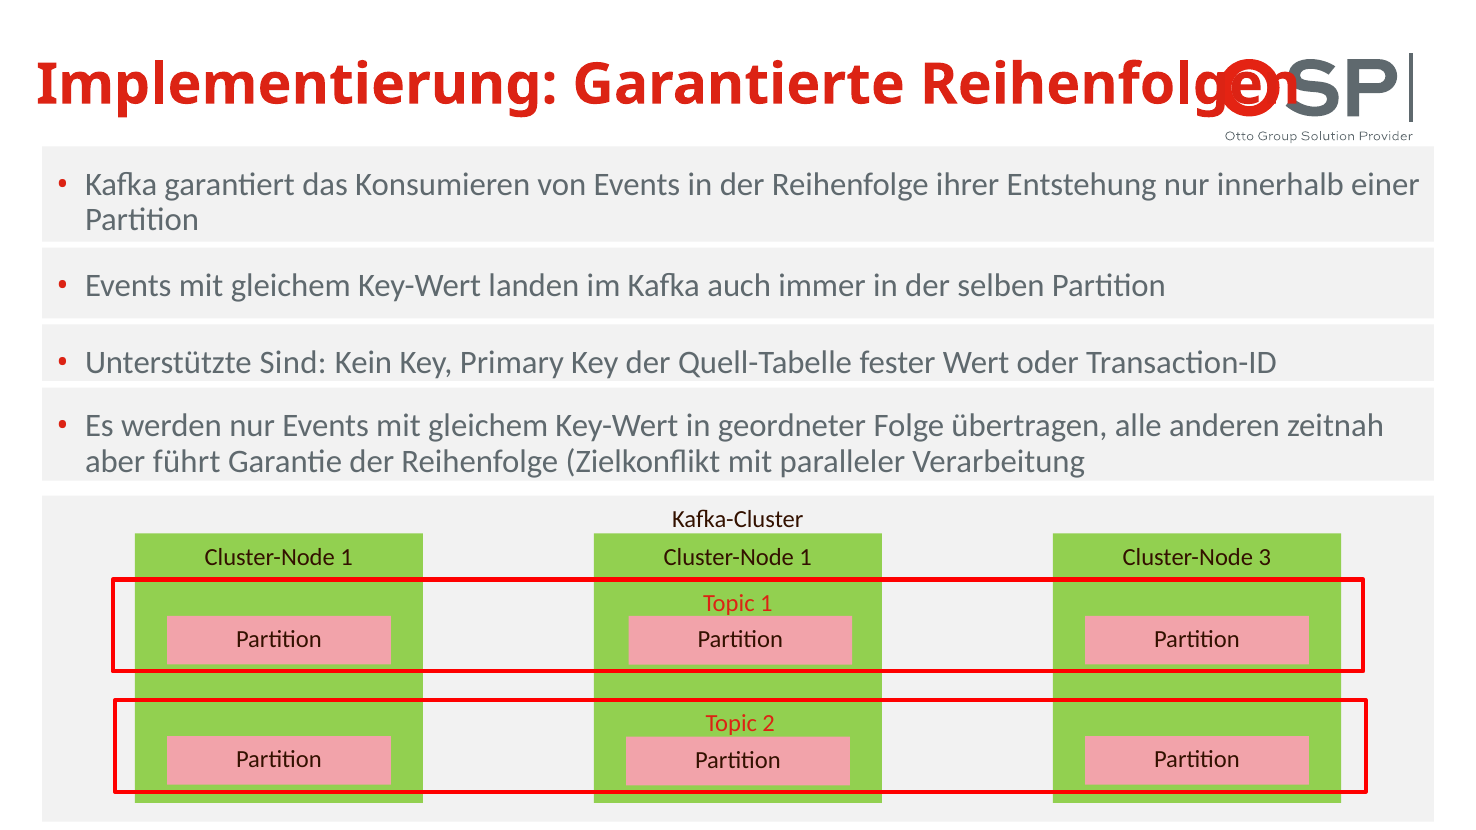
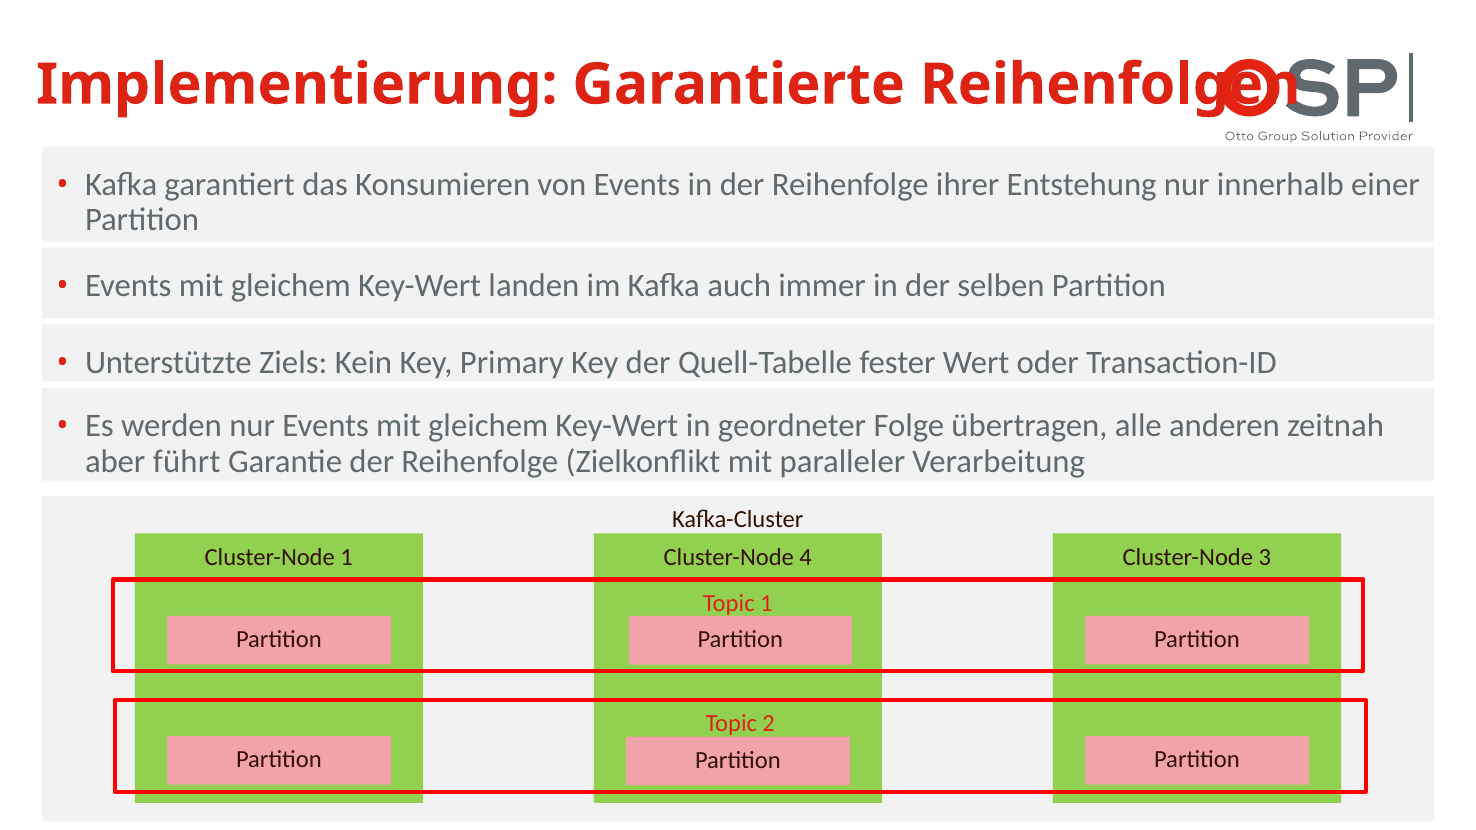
Sind: Sind -> Ziels (293, 363)
1: 1 -> 4 (806, 557)
